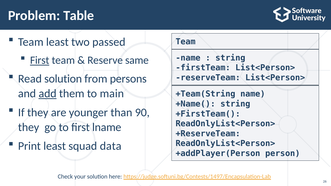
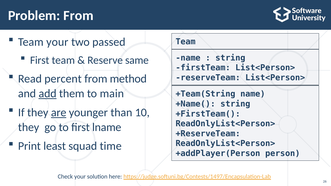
Problem Table: Table -> From (79, 16)
Team least: least -> your (57, 42)
First underline: present -> none (40, 60)
Read solution: solution -> percent (63, 79)
persons: persons -> method (128, 79)
are underline: none -> present (59, 113)
90: 90 -> 10 (142, 113)
data: data -> time (111, 146)
